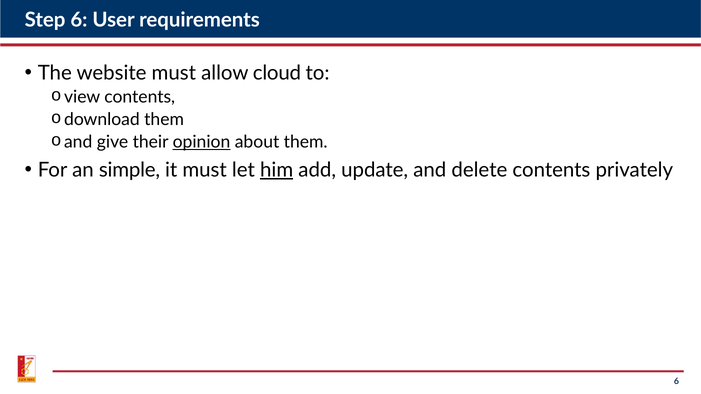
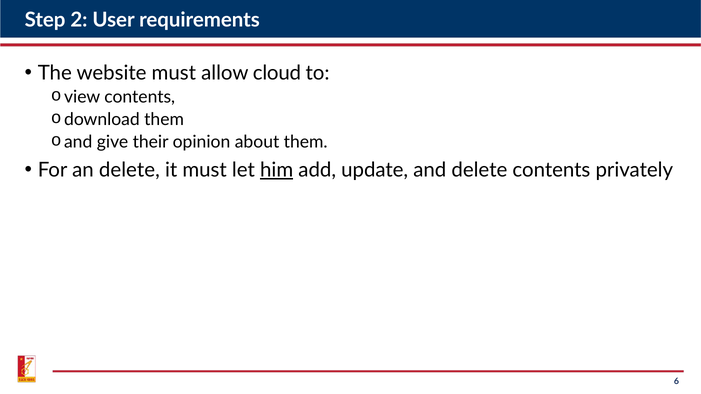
Step 6: 6 -> 2 (79, 20)
opinion underline: present -> none (201, 142)
an simple: simple -> delete (129, 170)
